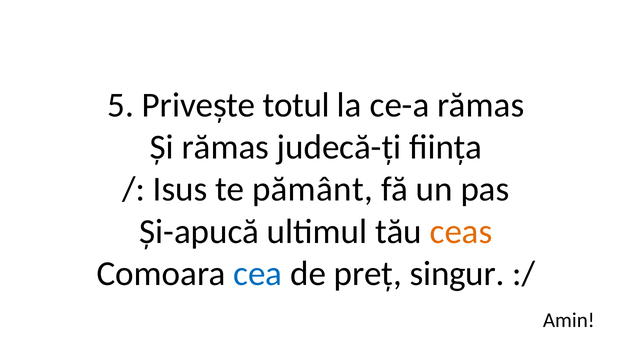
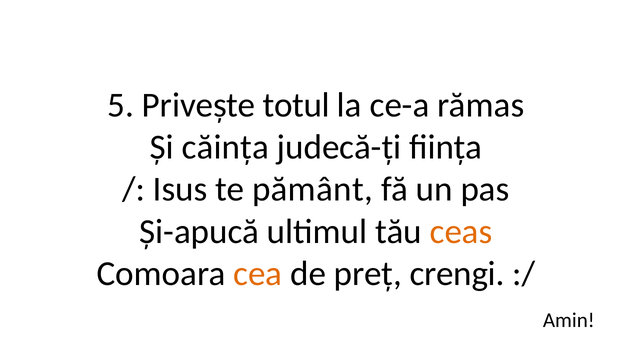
Și rămas: rămas -> căința (225, 148)
cea colour: blue -> orange (258, 274)
singur: singur -> crengi (457, 274)
